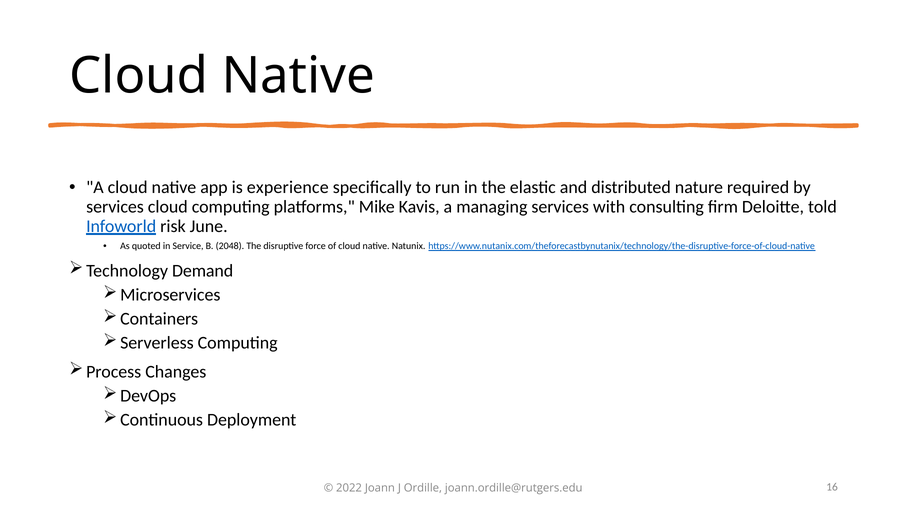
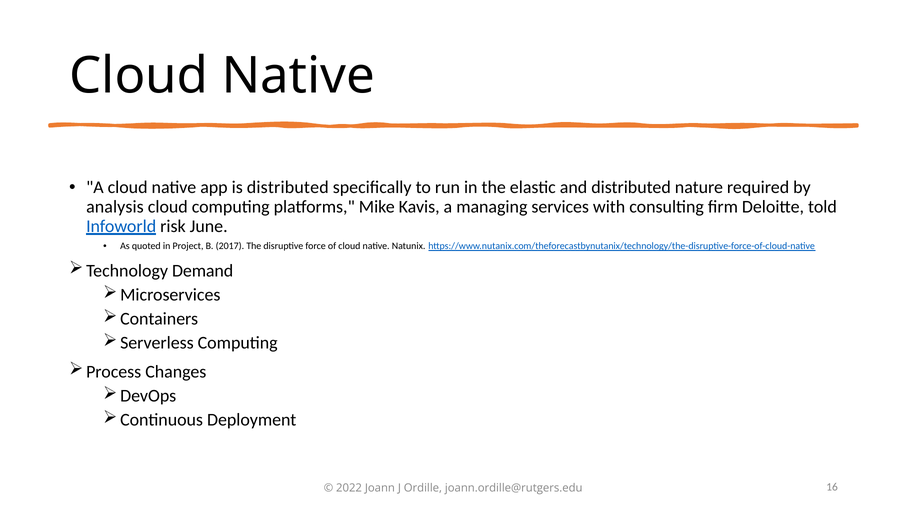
is experience: experience -> distributed (288, 187)
services: services -> analysis (115, 207)
Service: Service -> Project (188, 246)
2048: 2048 -> 2017 (230, 246)
